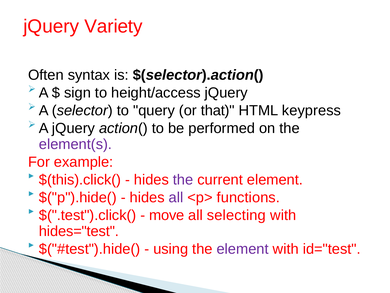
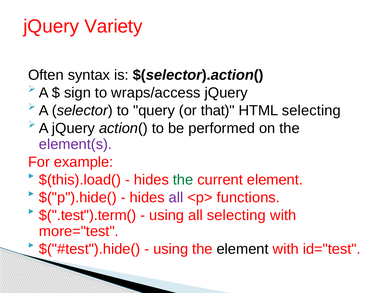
height/access: height/access -> wraps/access (156, 93)
HTML keypress: keypress -> selecting (311, 110)
$(this).click(: $(this).click( -> $(this).load( (80, 179)
the colour: purple -> green (183, 179)
$(".test").click(: $(".test").click( -> $(".test").term( (88, 215)
move: move -> using (167, 215)
hides="test: hides="test -> more="test (79, 231)
element colour: purple -> black (243, 249)
